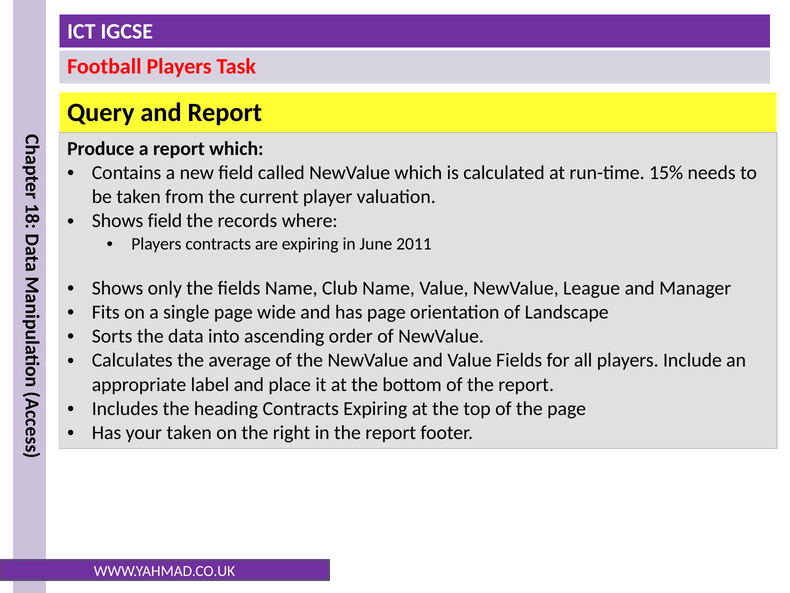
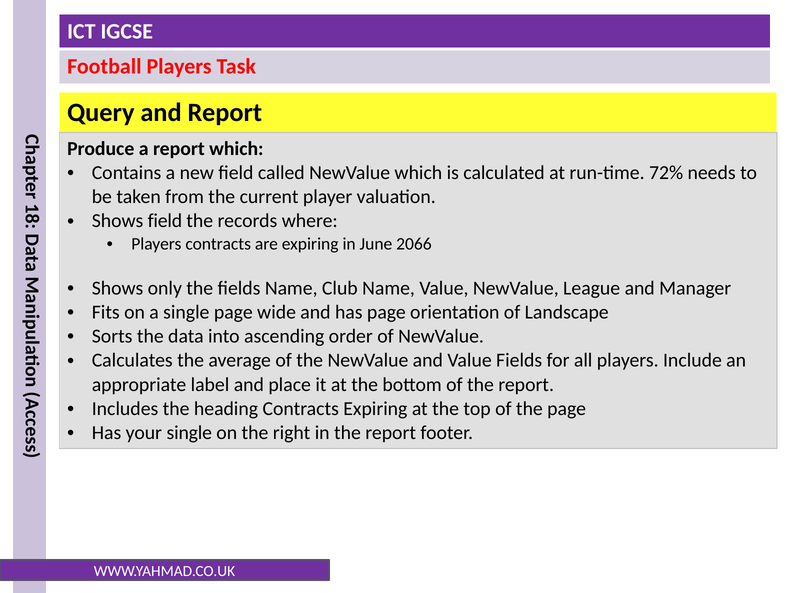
15%: 15% -> 72% (666, 173)
2011: 2011 -> 2066 (414, 244)
your taken: taken -> single (189, 432)
